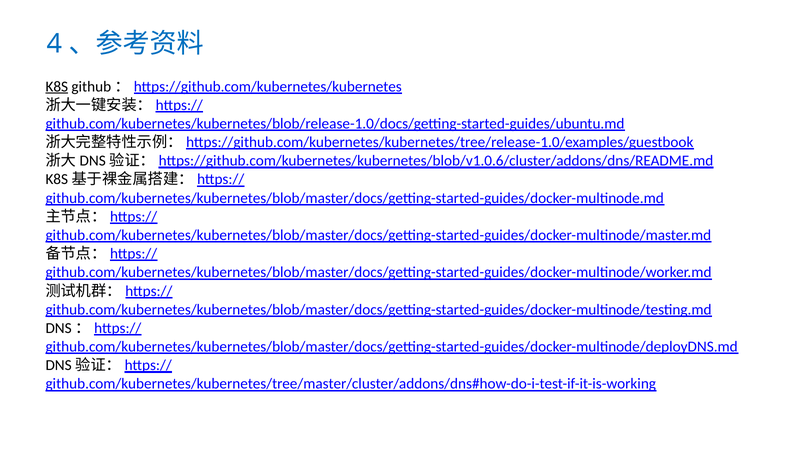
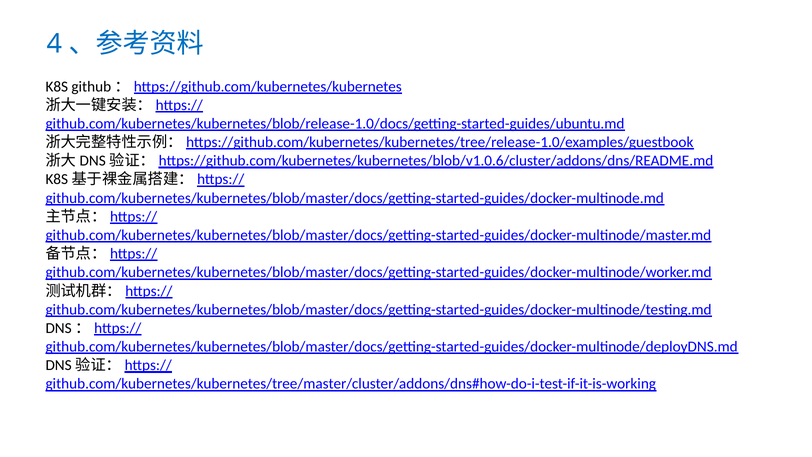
K8S underline: present -> none (57, 86)
